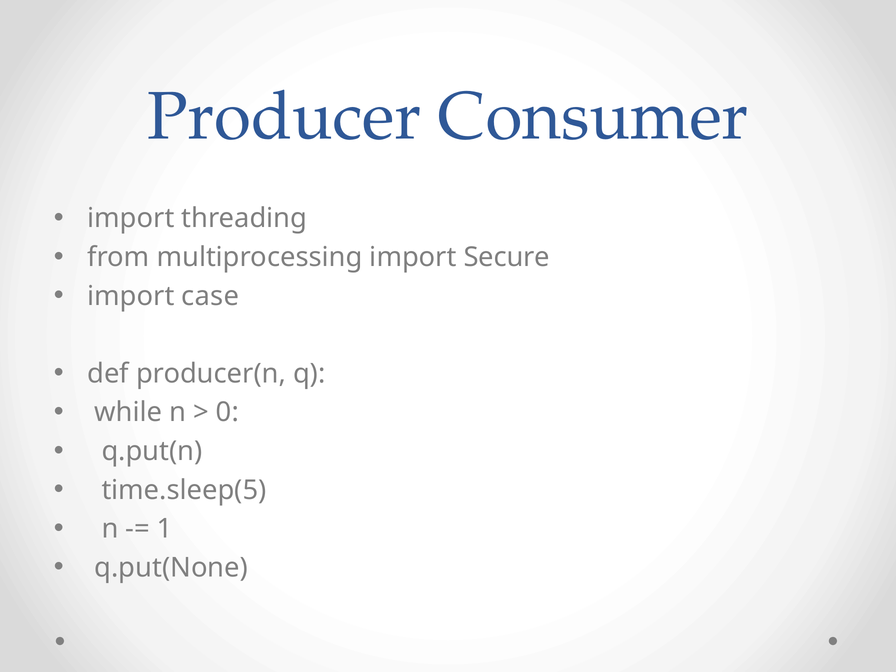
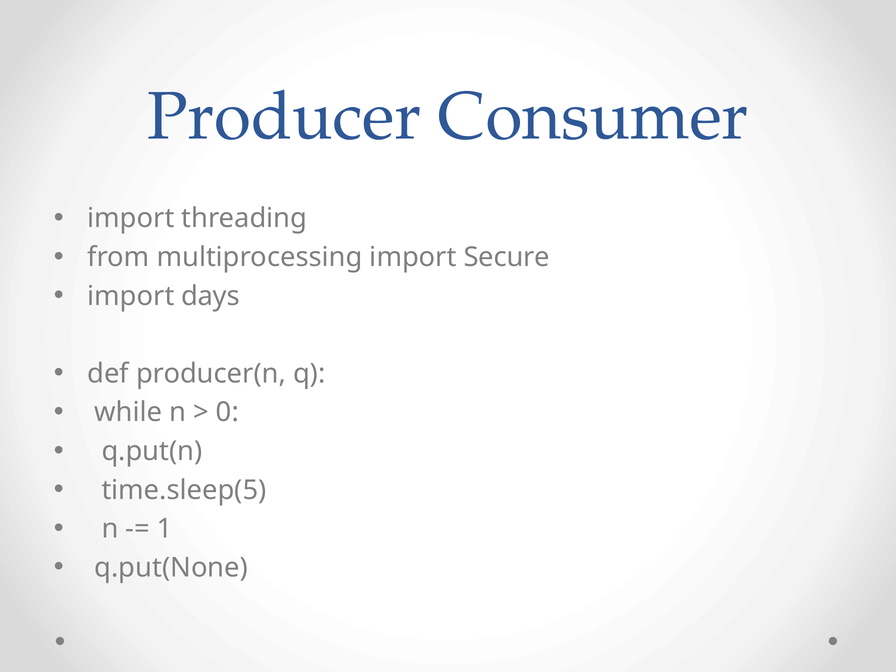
case: case -> days (211, 296)
